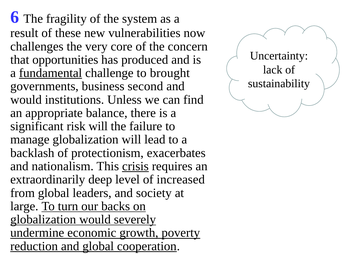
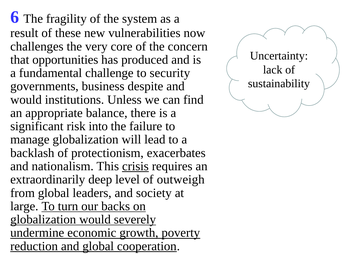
fundamental underline: present -> none (51, 73)
brought: brought -> security (170, 73)
second: second -> despite (145, 86)
risk will: will -> into (98, 126)
increased: increased -> outweigh (181, 179)
